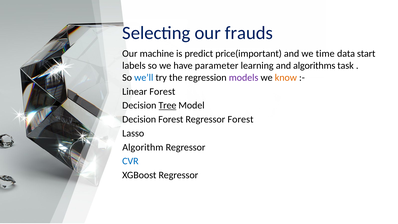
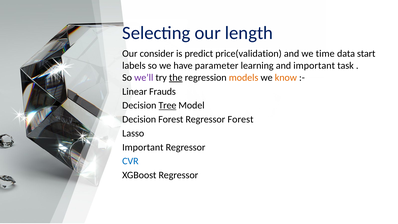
frauds: frauds -> length (249, 33)
machine: machine -> consider (157, 54)
price(important: price(important -> price(validation (249, 54)
and algorithms: algorithms -> important (314, 66)
we’ll colour: blue -> purple (144, 78)
the underline: none -> present (176, 78)
models colour: purple -> orange (244, 78)
Linear Forest: Forest -> Frauds (162, 91)
Algorithm: Algorithm -> Important (143, 147)
